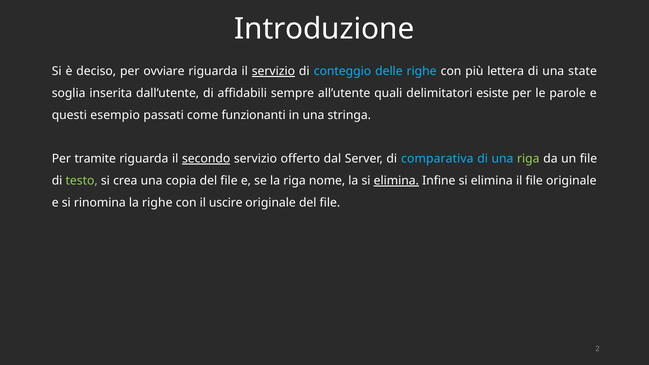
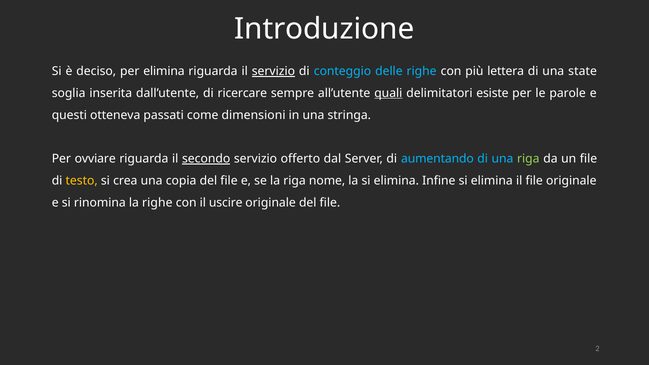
per ovviare: ovviare -> elimina (164, 71)
affidabili: affidabili -> ricercare (242, 93)
quali underline: none -> present (388, 93)
esempio: esempio -> otteneva (115, 115)
funzionanti: funzionanti -> dimensioni (254, 115)
tramite: tramite -> ovviare (95, 159)
comparativa: comparativa -> aumentando (437, 159)
testo colour: light green -> yellow (82, 181)
elimina underline: present -> none (396, 181)
